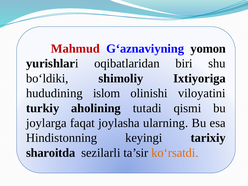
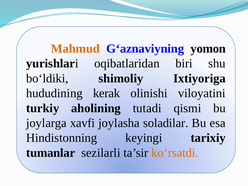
Mahmud colour: red -> orange (75, 49)
islom: islom -> kerak (107, 93)
faqat: faqat -> xavfi (83, 123)
ularning: ularning -> soladilar (166, 123)
sharoitda: sharoitda -> tumanlar (51, 153)
